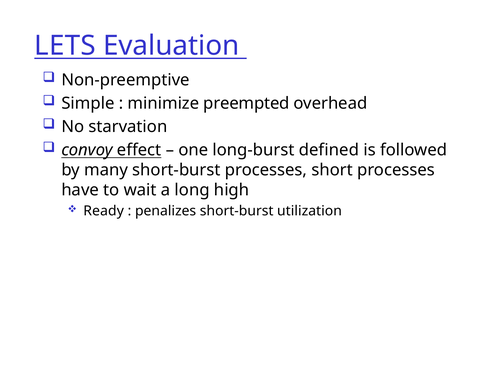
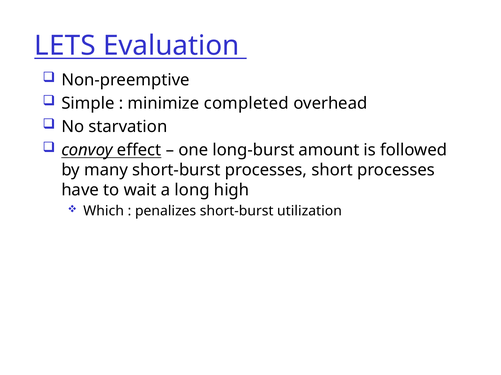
preempted: preempted -> completed (246, 104)
defined: defined -> amount (329, 150)
Ready: Ready -> Which (104, 211)
